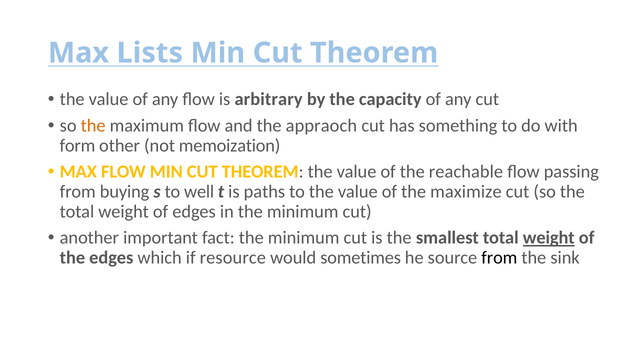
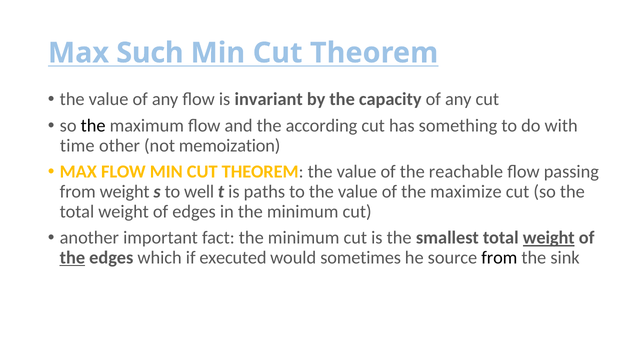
Lists: Lists -> Such (150, 53)
arbitrary: arbitrary -> invariant (269, 99)
the colour: orange -> black (93, 126)
appraoch: appraoch -> according (322, 126)
form: form -> time (77, 145)
from buying: buying -> weight (125, 192)
the underline: none -> present (72, 257)
resource: resource -> executed (233, 257)
